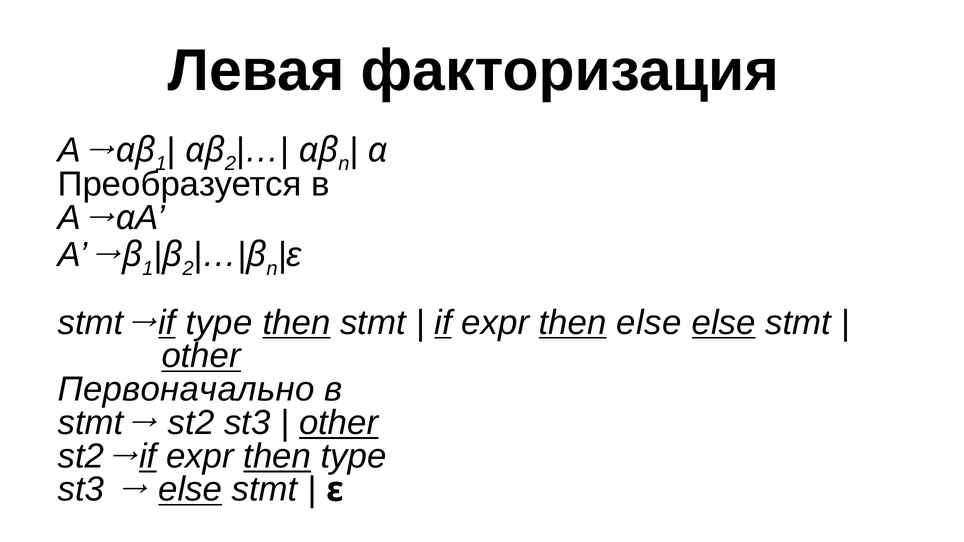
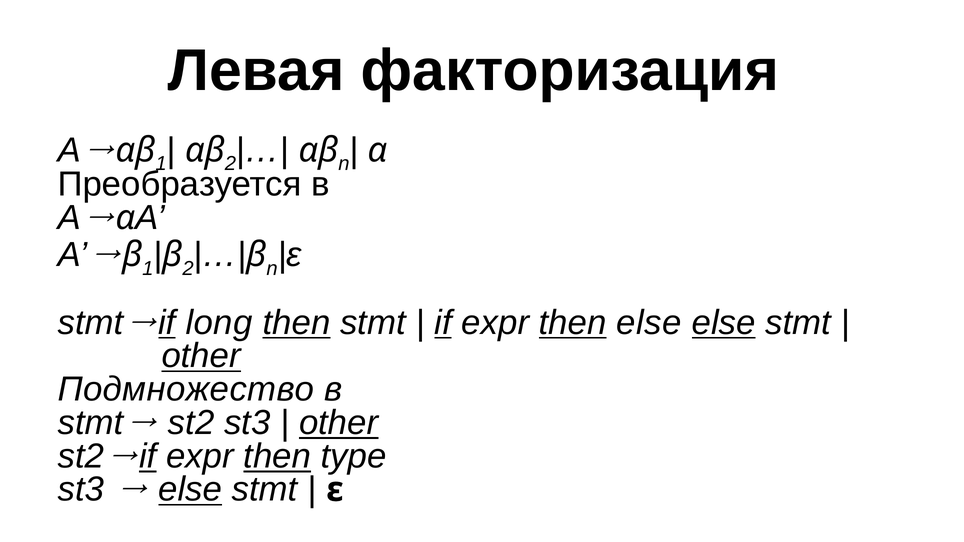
if type: type -> long (219, 323)
Первоначально: Первоначально -> Подмножество (186, 390)
